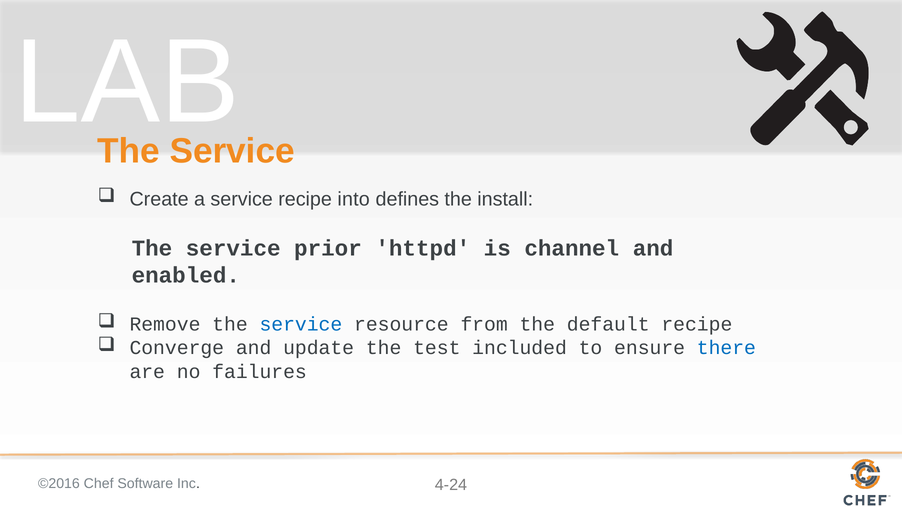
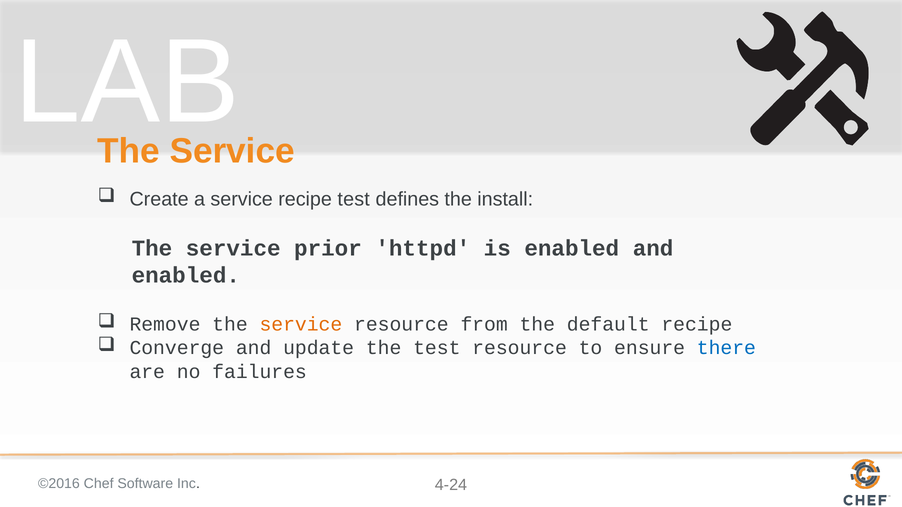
recipe into: into -> test (354, 199)
is channel: channel -> enabled (572, 248)
service colour: blue -> orange (301, 324)
test included: included -> resource (520, 348)
